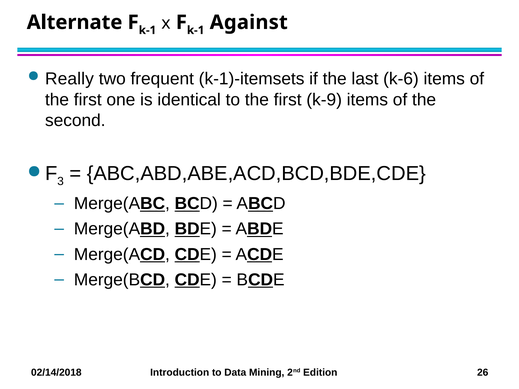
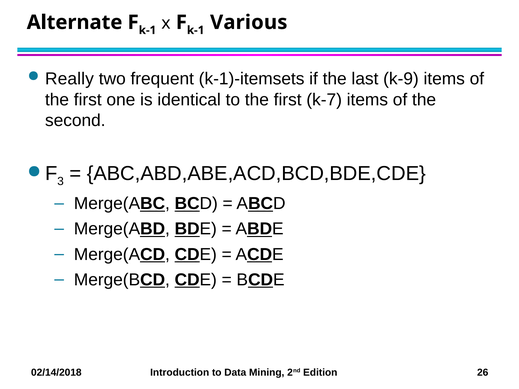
Against: Against -> Various (249, 22)
k-6: k-6 -> k-9 (401, 79)
k-9: k-9 -> k-7 (324, 100)
